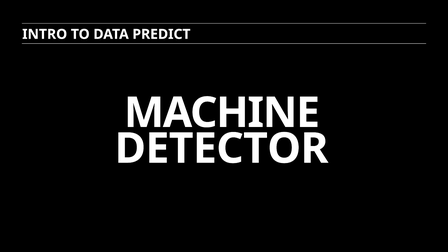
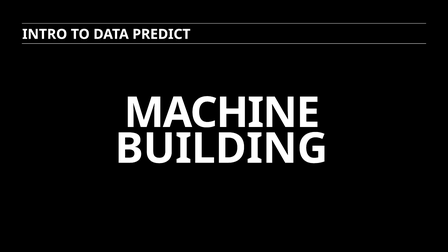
DETECTOR: DETECTOR -> BUILDING (221, 148)
